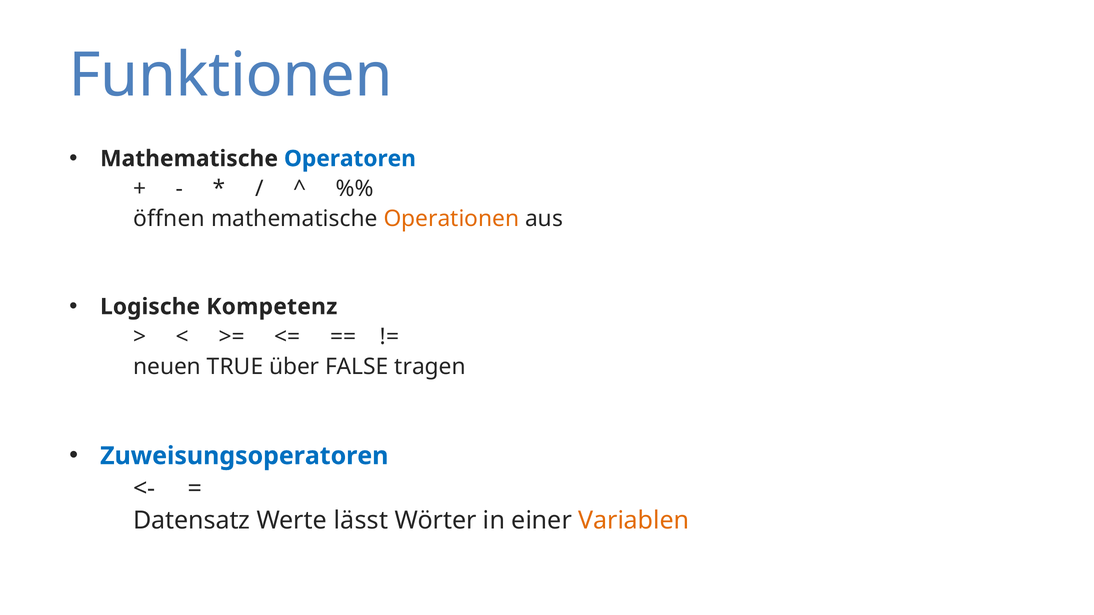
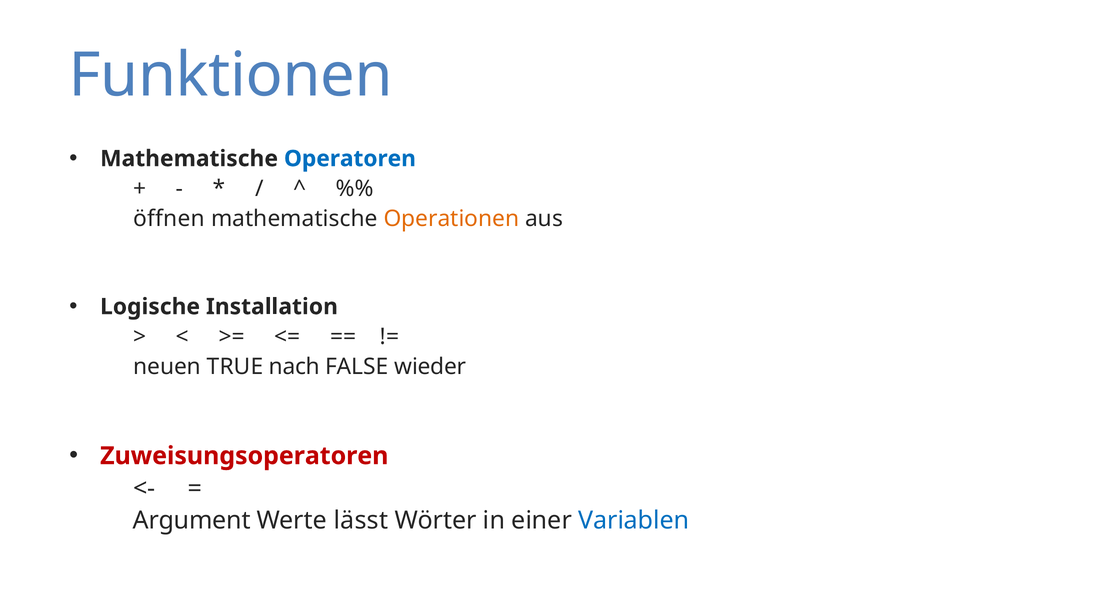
Kompetenz: Kompetenz -> Installation (272, 307)
über: über -> nach (294, 367)
tragen: tragen -> wieder (430, 367)
Zuweisungsoperatoren colour: blue -> red (244, 456)
Datensatz: Datensatz -> Argument (192, 521)
Variablen colour: orange -> blue (634, 521)
